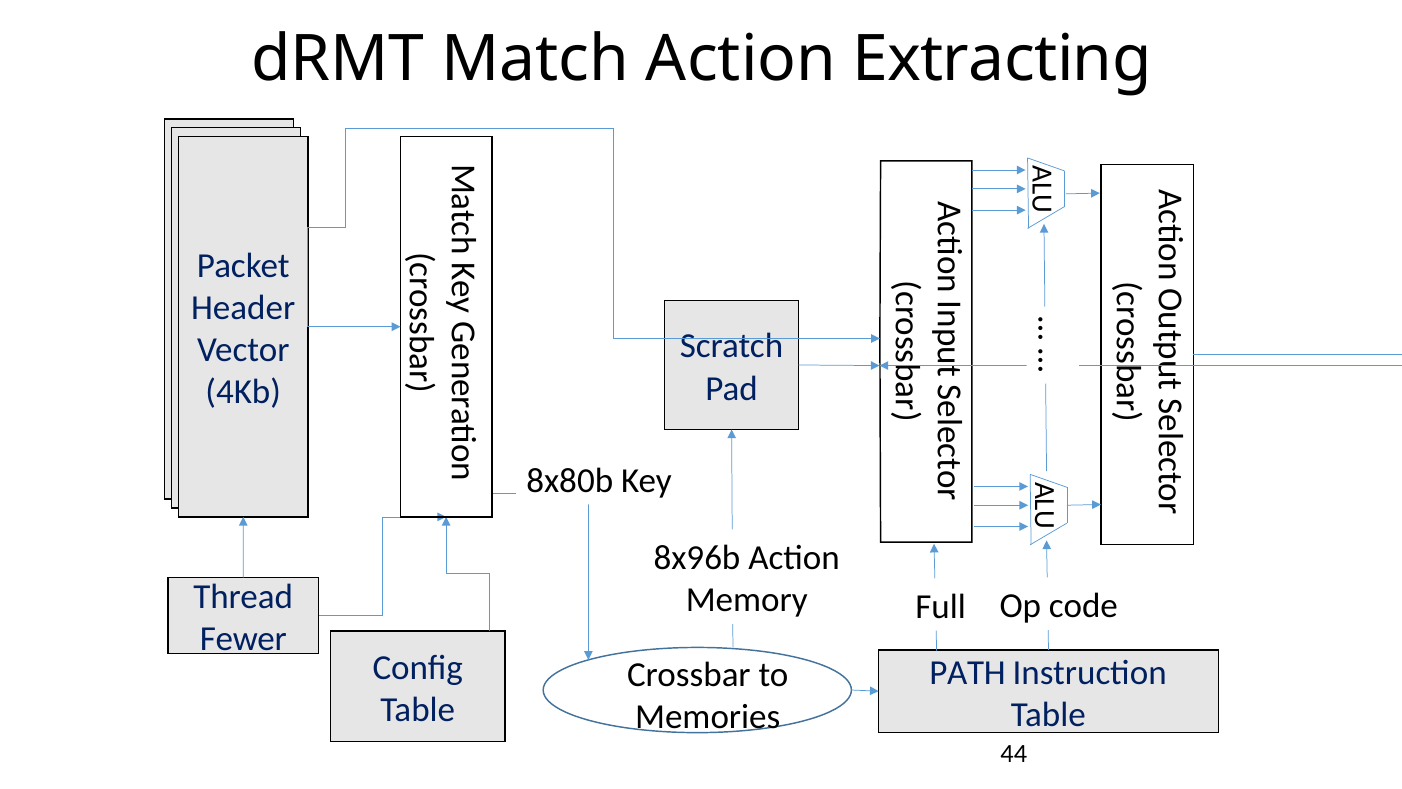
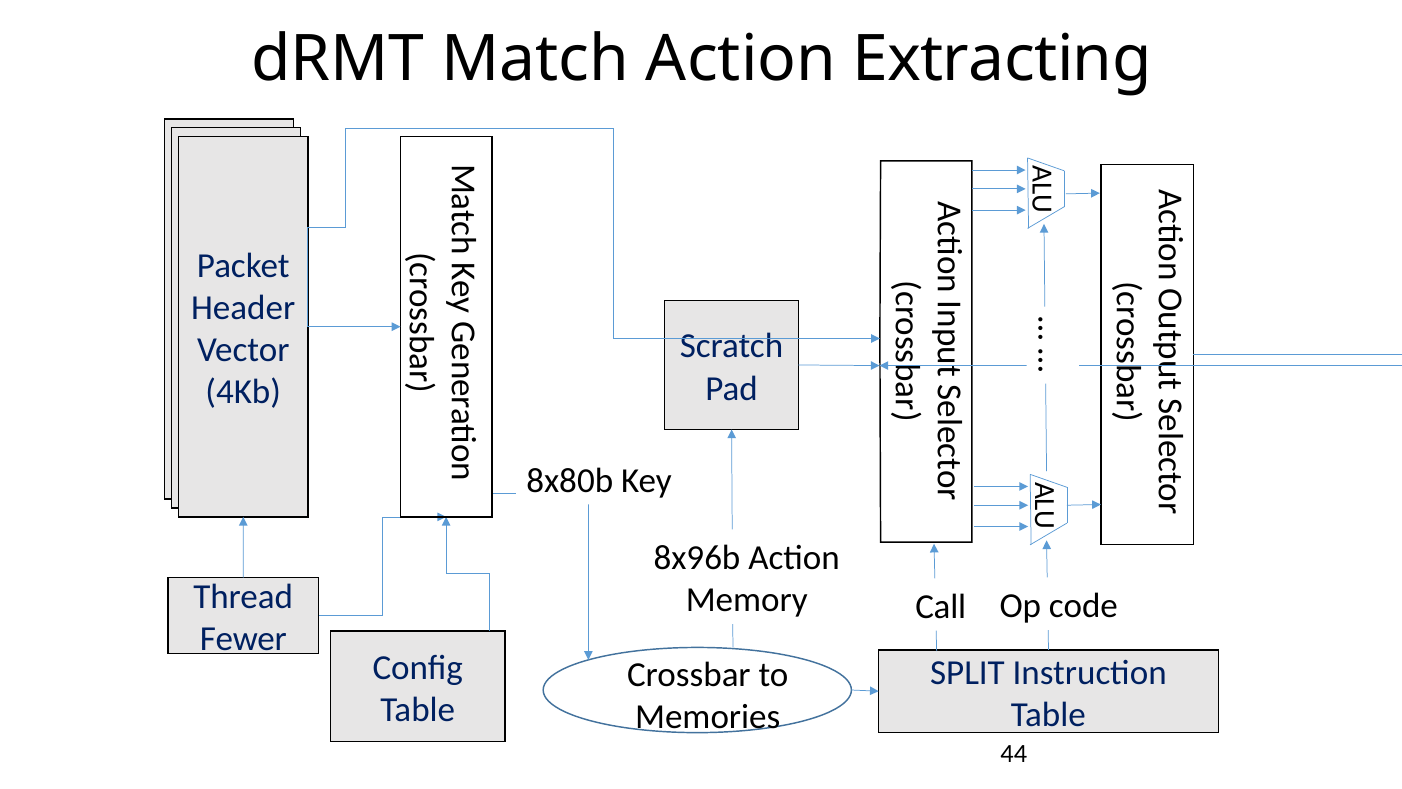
Full: Full -> Call (941, 607)
PATH: PATH -> SPLIT (967, 672)
